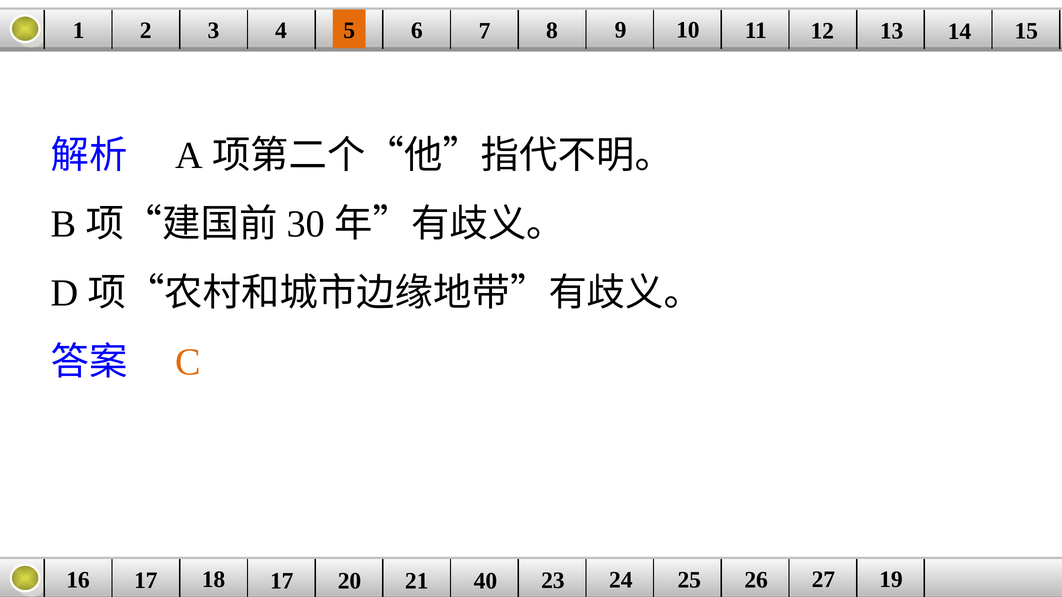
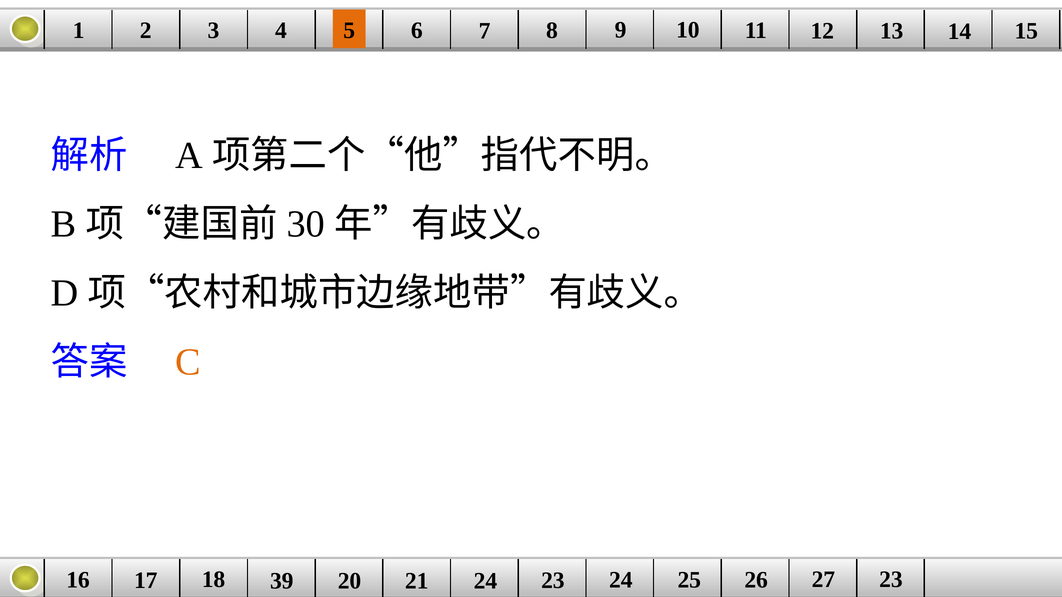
18 17: 17 -> 39 (282, 581)
21 40: 40 -> 24 (485, 581)
27 19: 19 -> 23 (891, 580)
